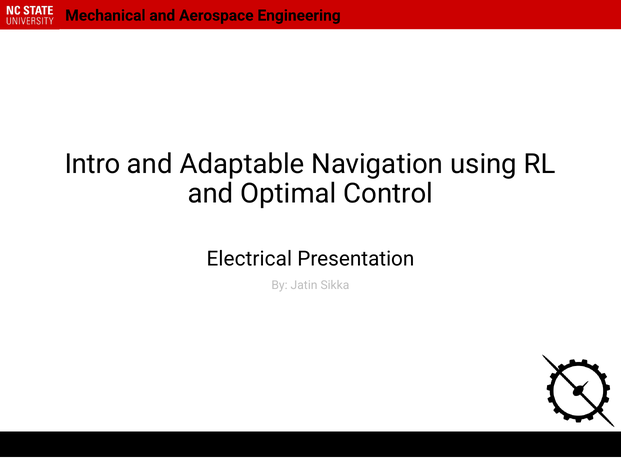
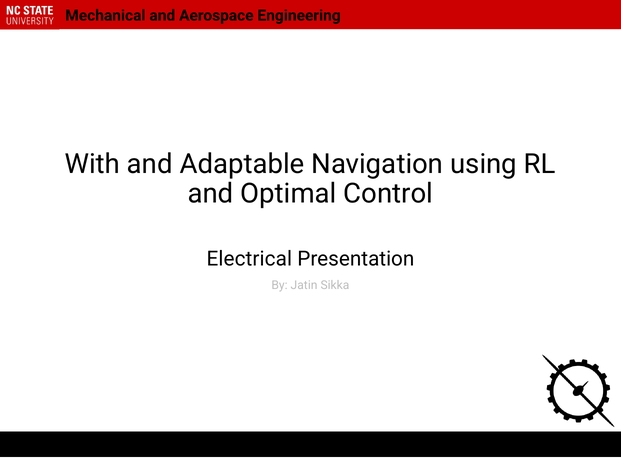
Intro: Intro -> With (92, 164)
